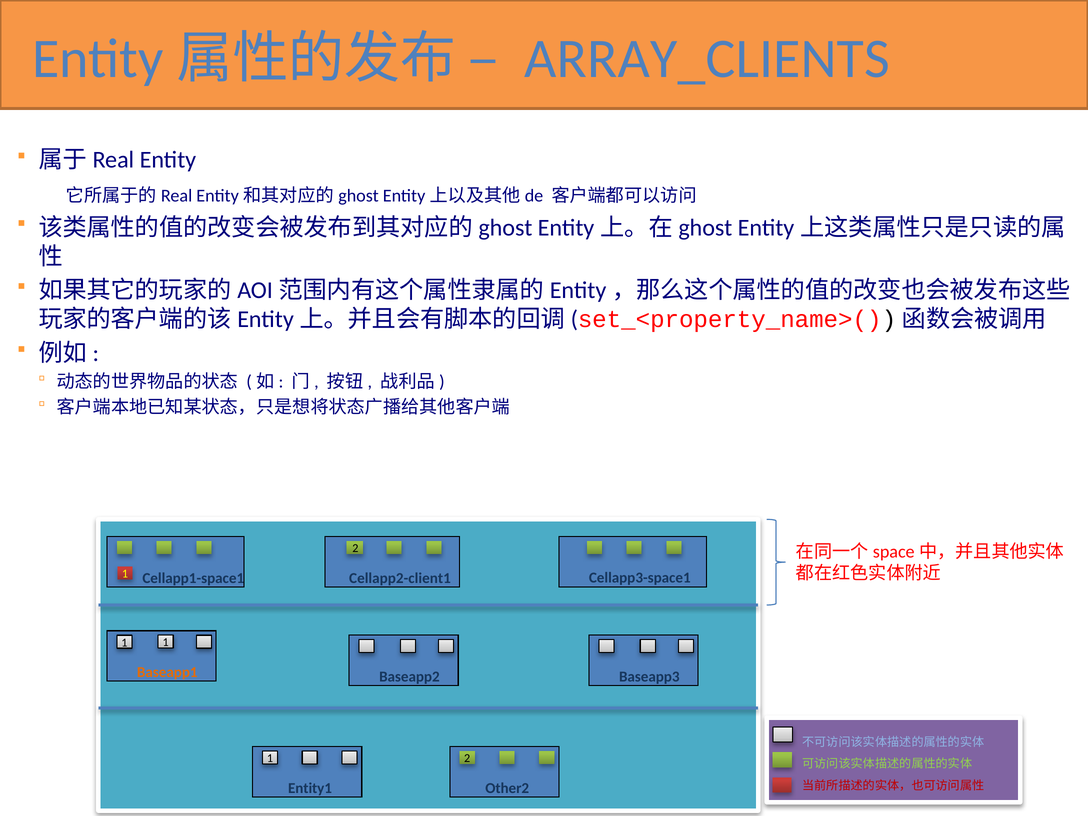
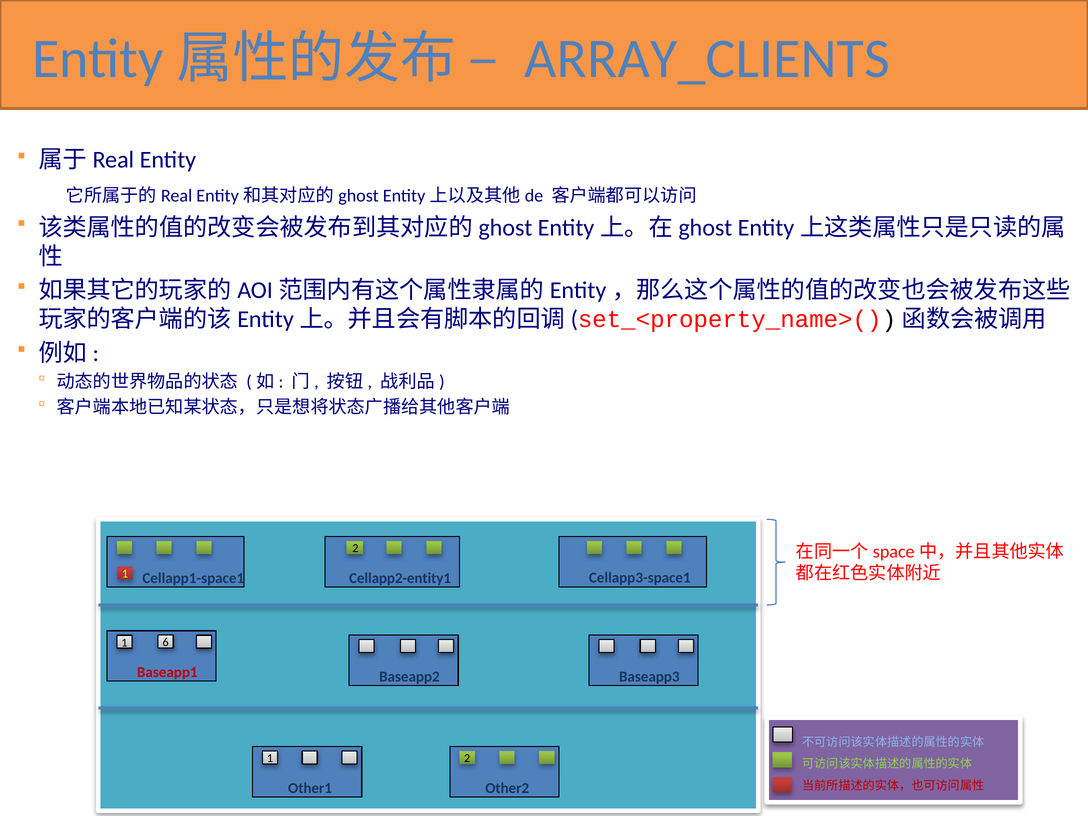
Cellapp2-client1: Cellapp2-client1 -> Cellapp2-entity1 (400, 578)
1 1: 1 -> 6 (166, 642)
Baseapp1 colour: orange -> red (167, 672)
Entity1: Entity1 -> Other1 (310, 788)
